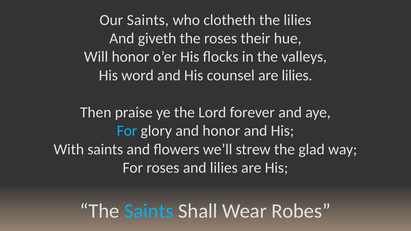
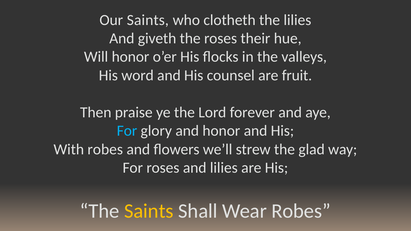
are lilies: lilies -> fruit (297, 75)
With saints: saints -> robes (105, 149)
Saints colour: light blue -> yellow (149, 211)
